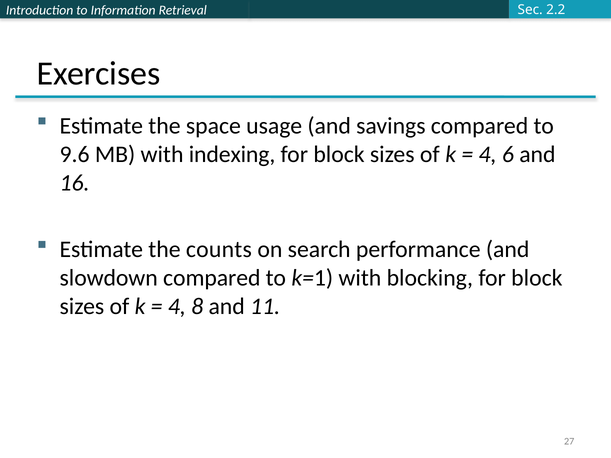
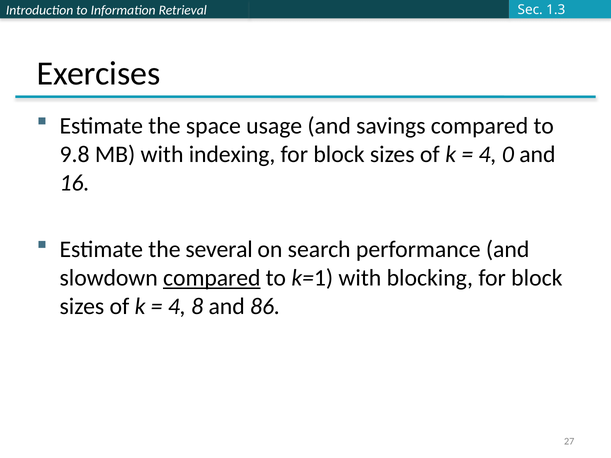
2.2: 2.2 -> 1.3 (556, 10)
9.6: 9.6 -> 9.8 (75, 154)
6: 6 -> 0 (508, 154)
counts: counts -> several (219, 250)
compared underline: none -> present (212, 278)
11: 11 -> 86 (265, 307)
